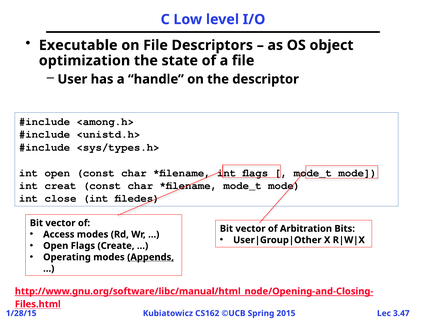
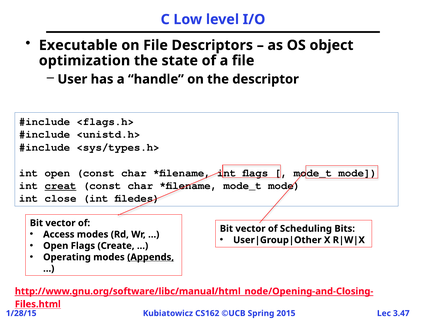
<among.h>: <among.h> -> <flags.h> (105, 121)
creat underline: none -> present (61, 185)
Arbitration: Arbitration -> Scheduling (306, 228)
